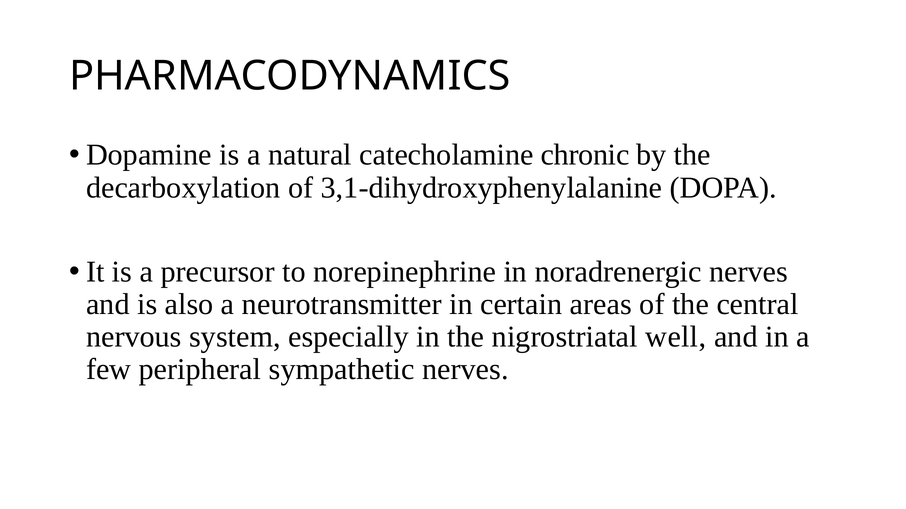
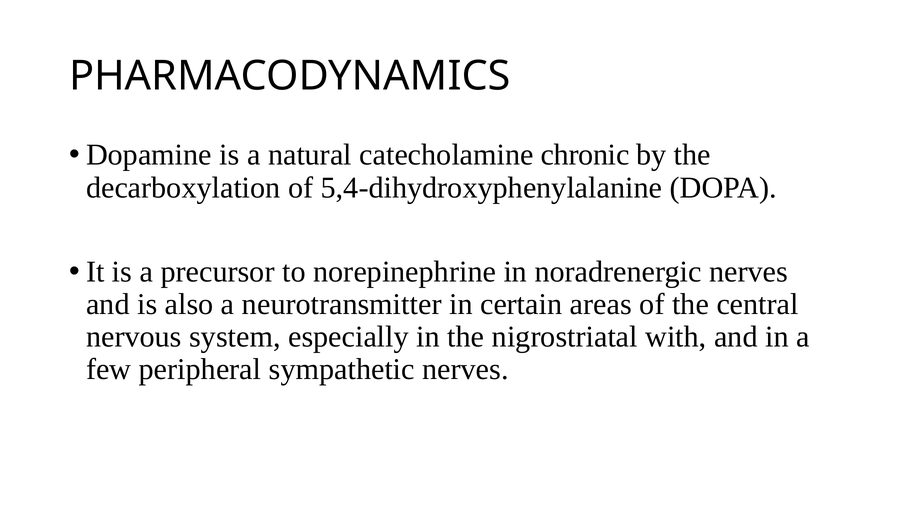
3,1-dihydroxyphenylalanine: 3,1-dihydroxyphenylalanine -> 5,4-dihydroxyphenylalanine (491, 188)
well: well -> with (676, 337)
